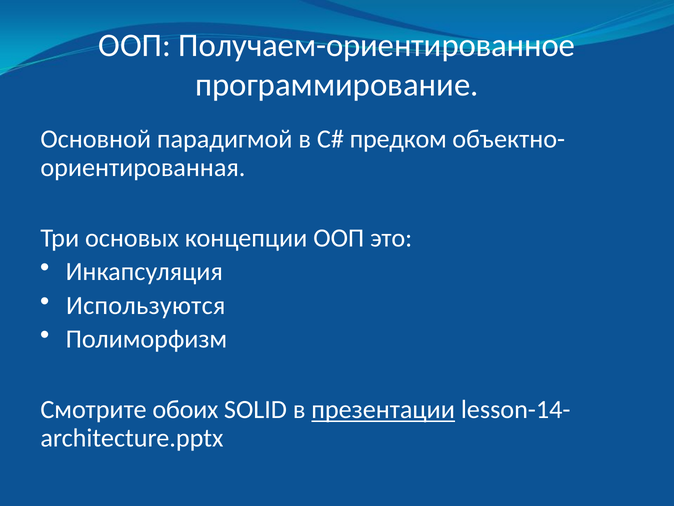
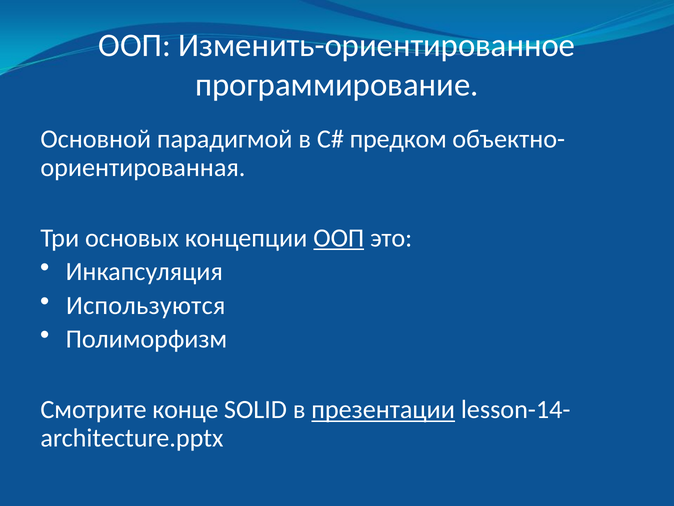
Получаем-ориентированное: Получаем-ориентированное -> Изменить-ориентированное (377, 46)
ООП underline: none -> present (339, 238)
обоих: обоих -> конце (185, 409)
